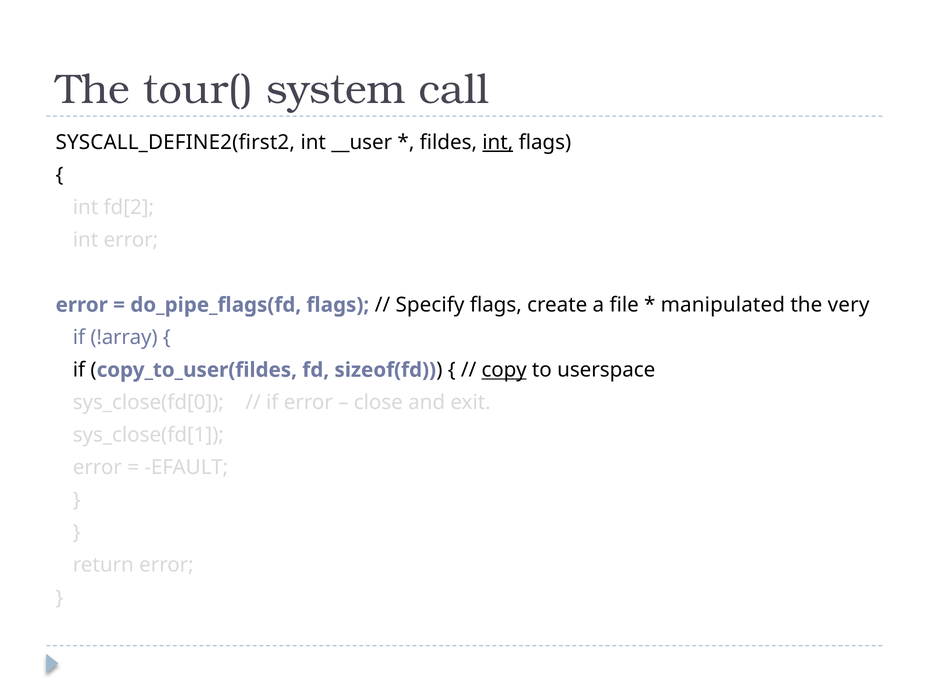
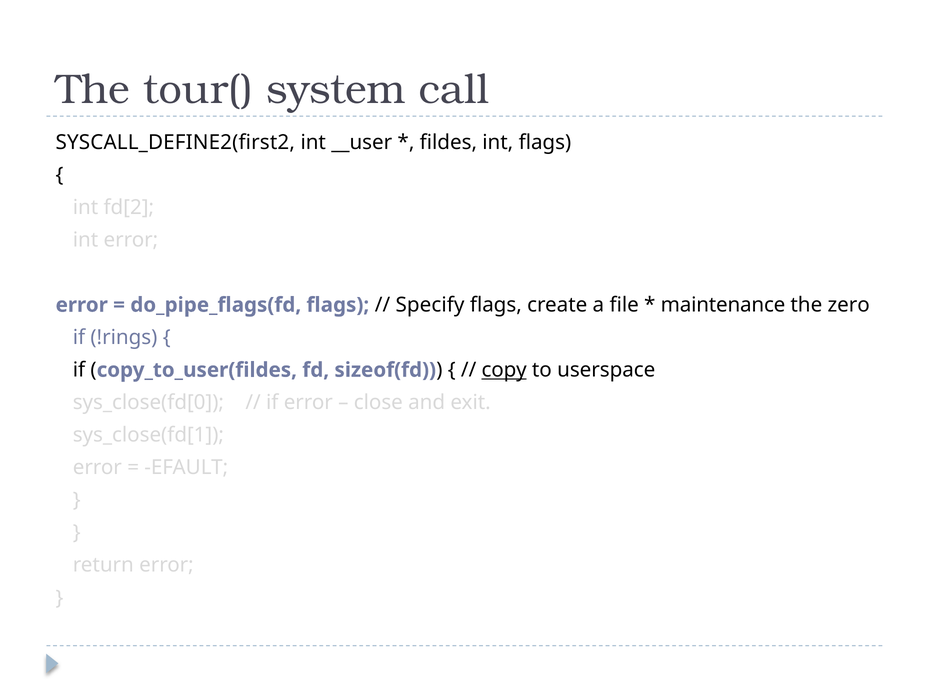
int underline: present -> none (498, 142)
manipulated: manipulated -> maintenance (723, 305)
very: very -> zero (849, 305)
!array: !array -> !rings (124, 337)
